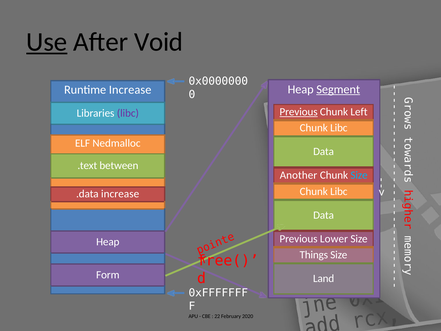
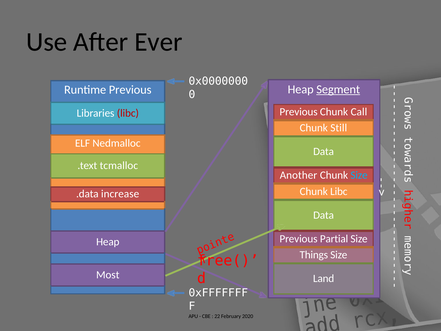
Use underline: present -> none (47, 42)
Void: Void -> Ever (158, 42)
Runtime Increase: Increase -> Previous (130, 90)
Previous underline: present -> none (299, 112)
Left: Left -> Call (359, 112)
libc colour: purple -> red (128, 113)
Libc: Libc -> Still (339, 128)
between: between -> tcmalloc (119, 166)
Lower: Lower -> Partial (334, 239)
Form: Form -> Most (108, 275)
